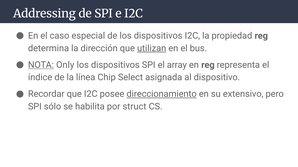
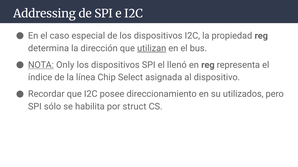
array: array -> llenó (177, 65)
direccionamiento underline: present -> none (162, 94)
extensivo: extensivo -> utilizados (243, 94)
